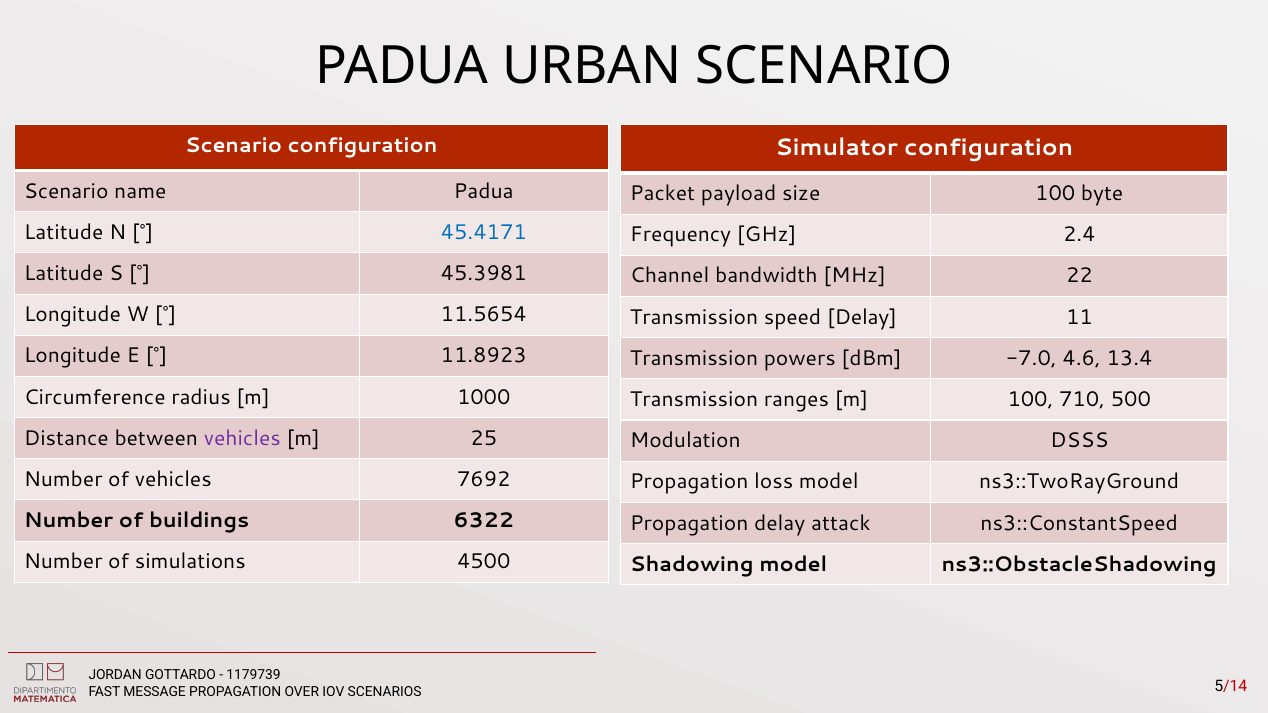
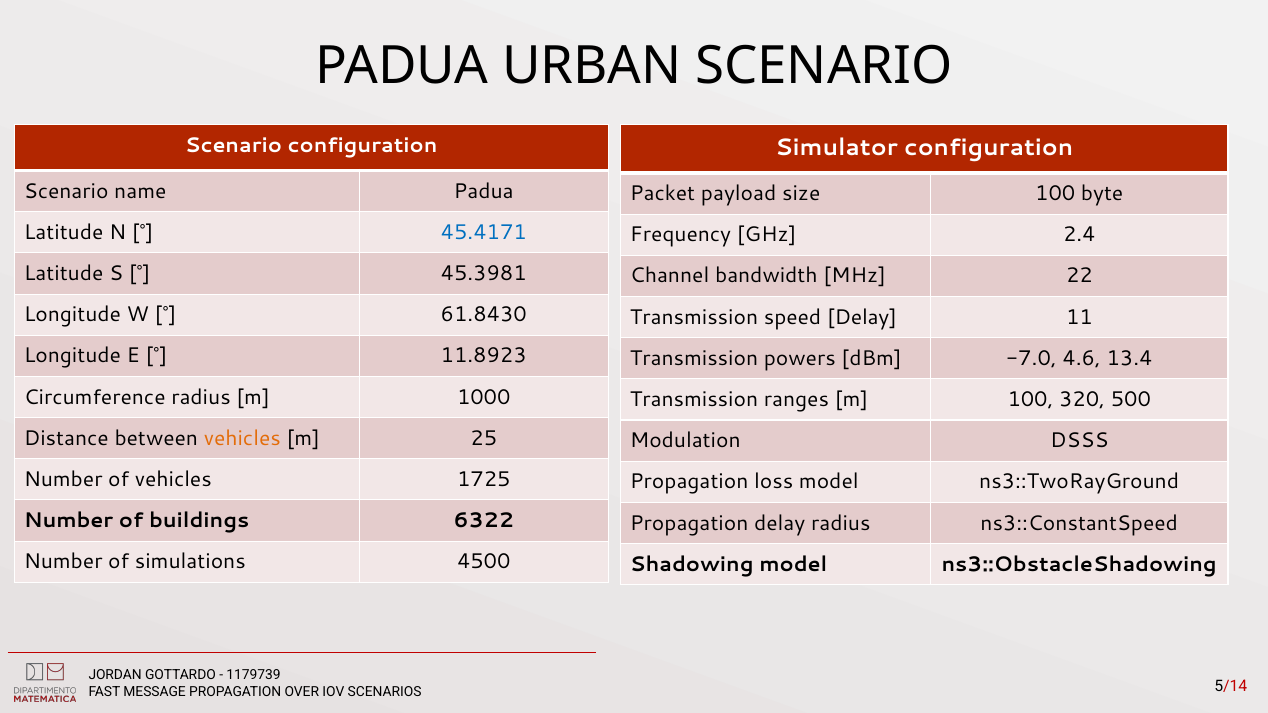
11.5654: 11.5654 -> 61.8430 (484, 315)
710: 710 -> 320 (1082, 400)
vehicles colour: purple -> orange (242, 438)
7692: 7692 -> 1725 (484, 480)
delay attack: attack -> radius (841, 523)
